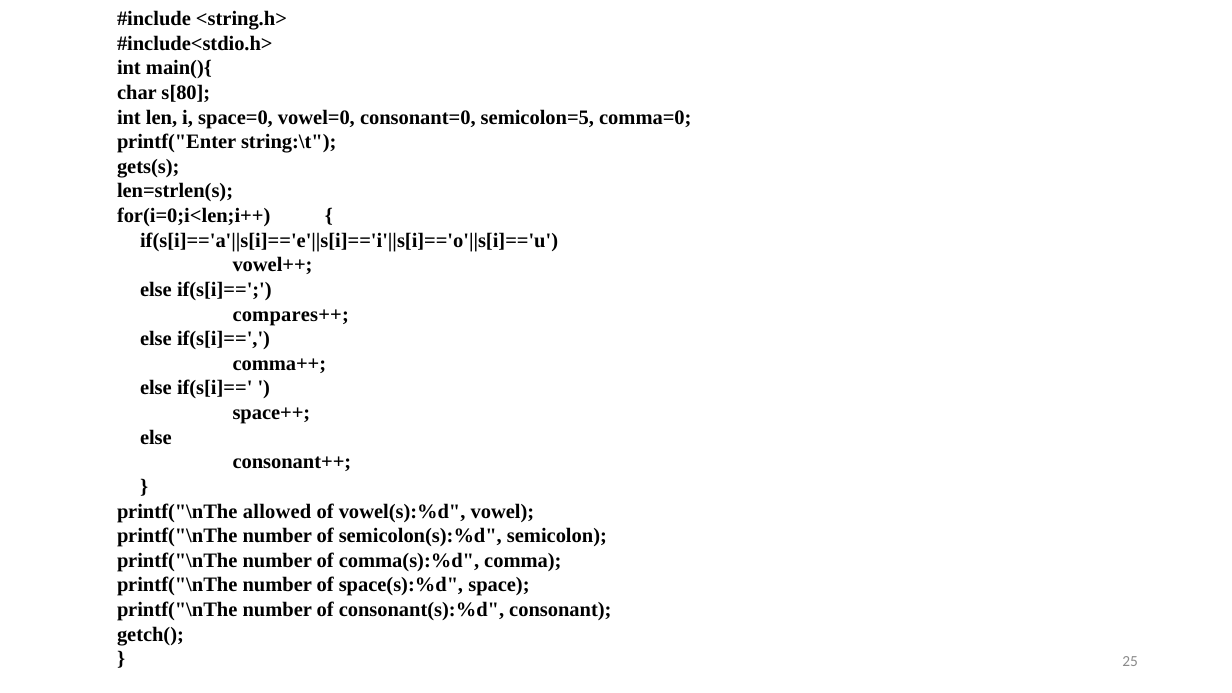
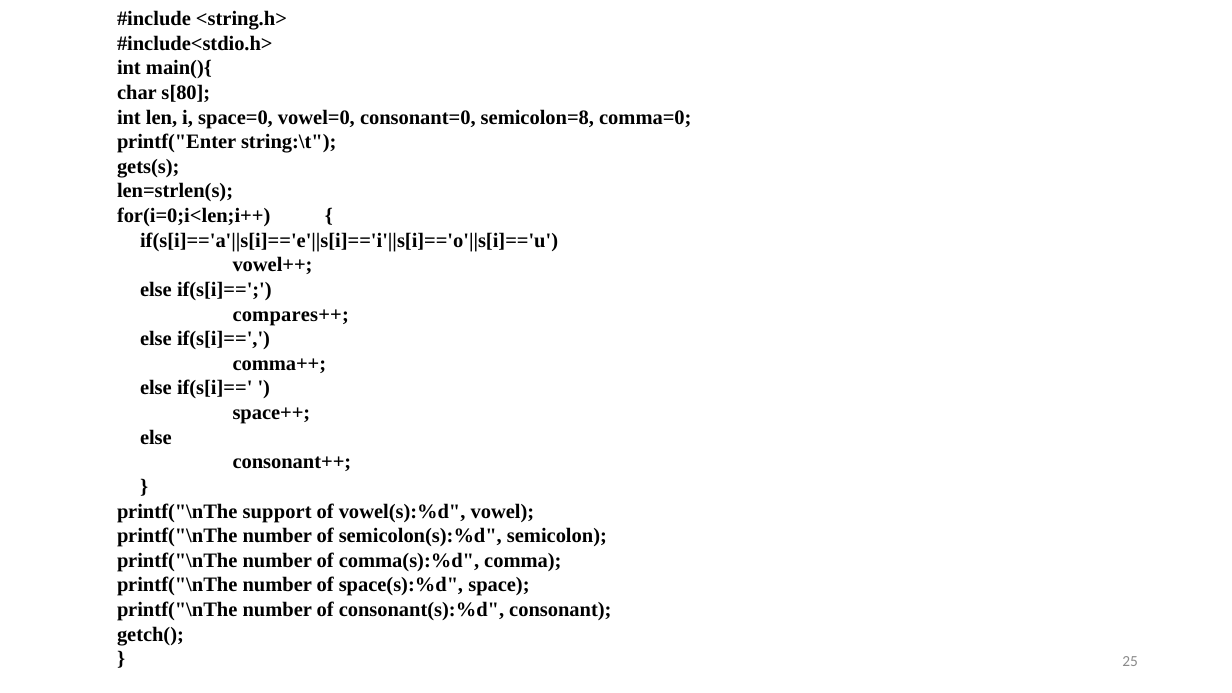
semicolon=5: semicolon=5 -> semicolon=8 (537, 117)
allowed: allowed -> support (277, 511)
